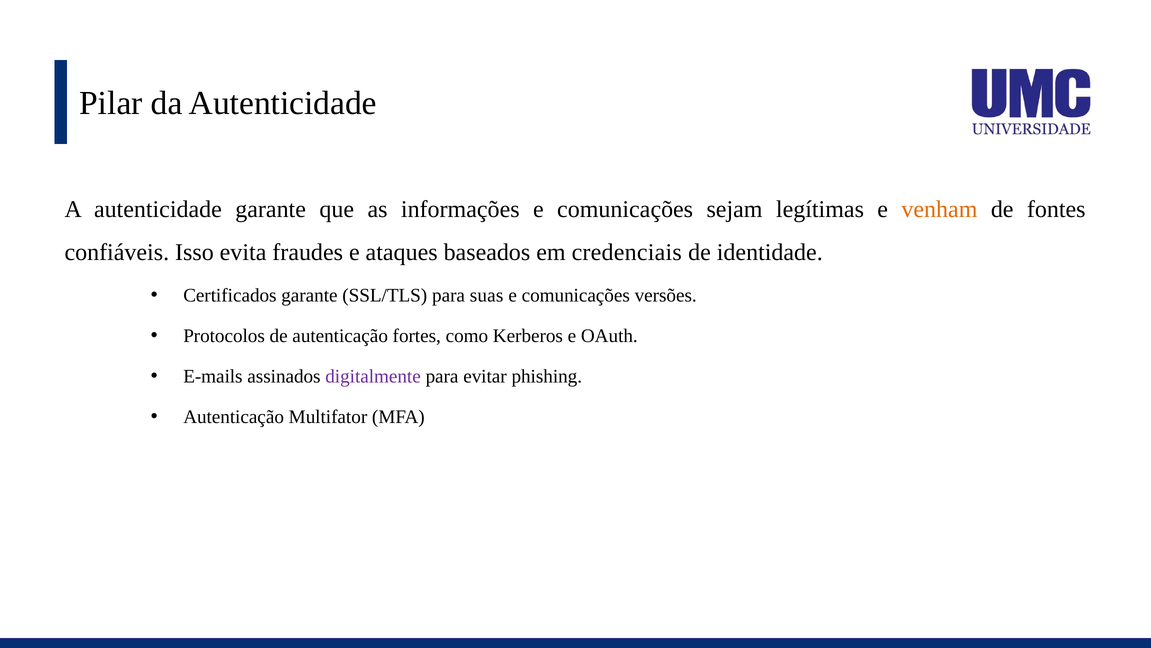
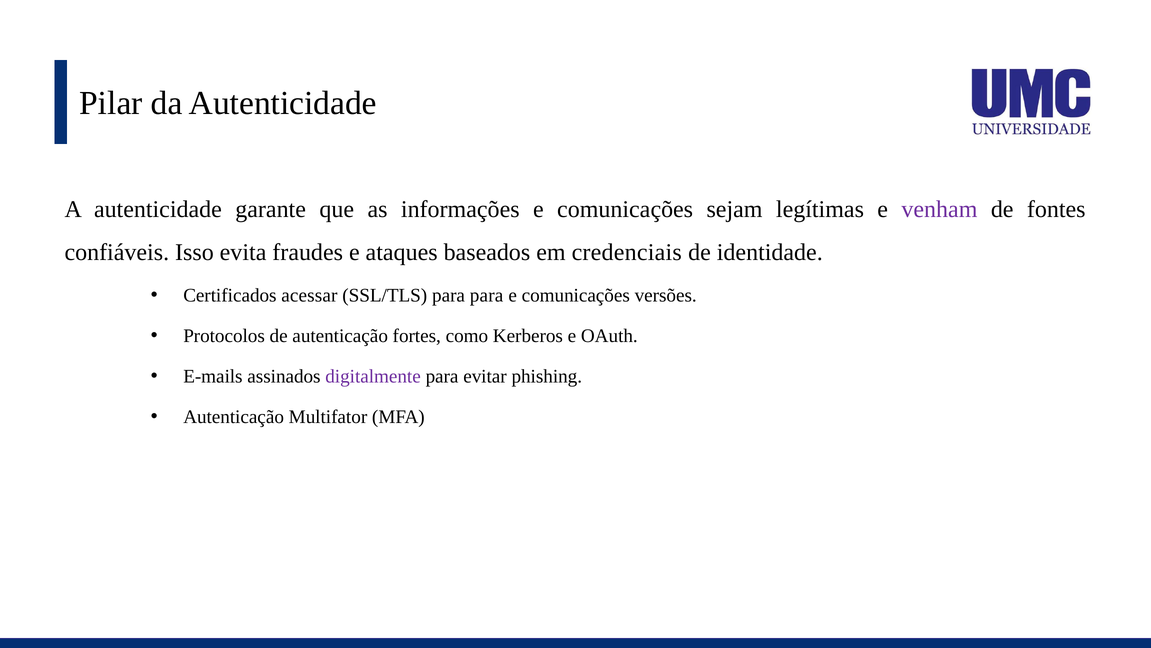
venham colour: orange -> purple (939, 209)
Certificados garante: garante -> acessar (309, 295)
para suas: suas -> para (487, 295)
